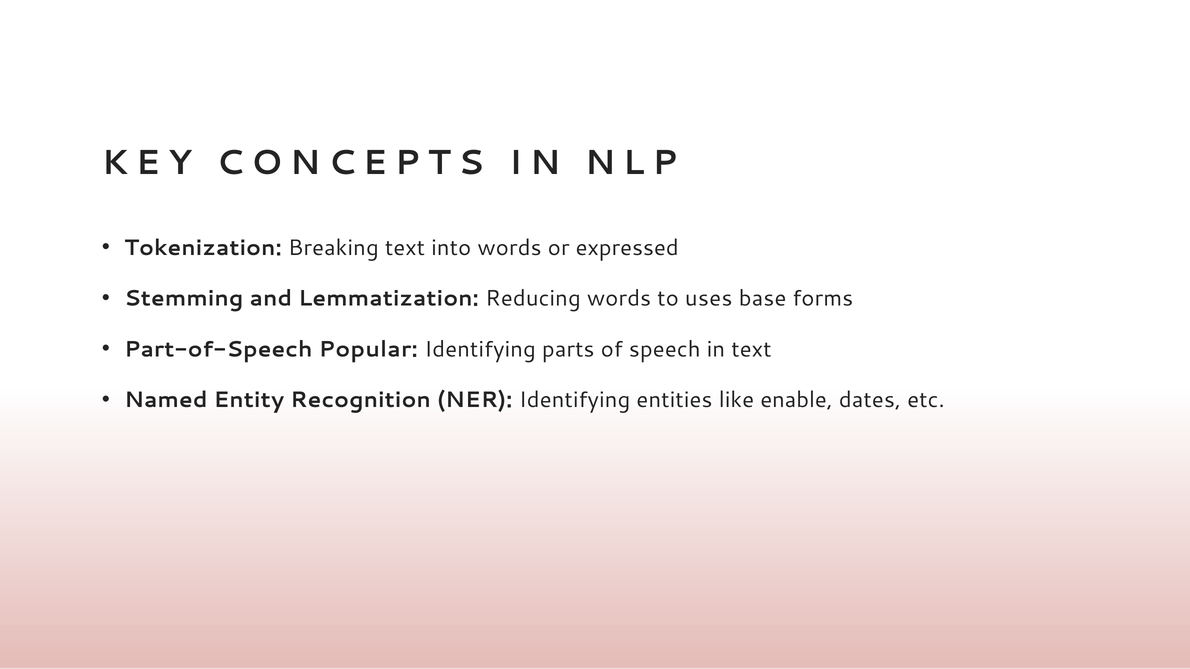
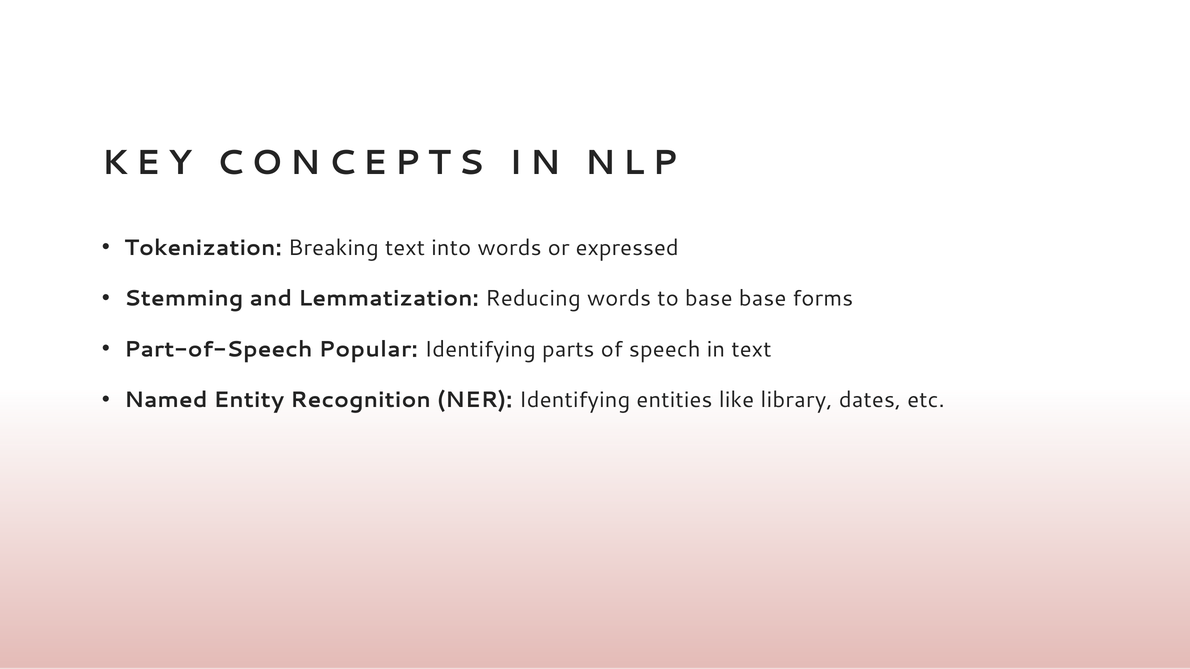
to uses: uses -> base (709, 299)
enable: enable -> library (796, 400)
